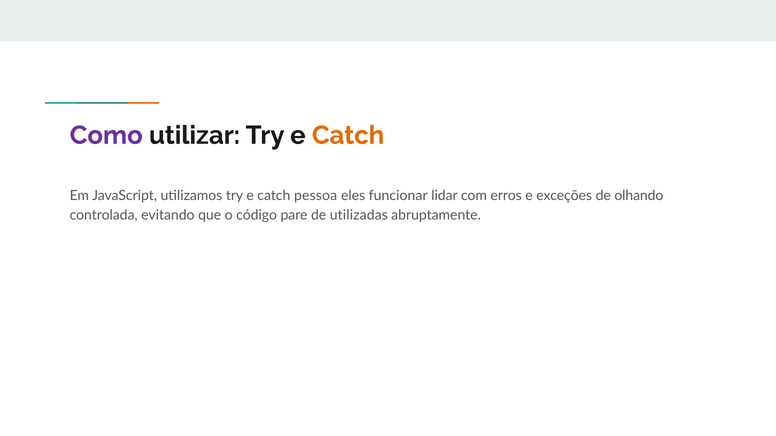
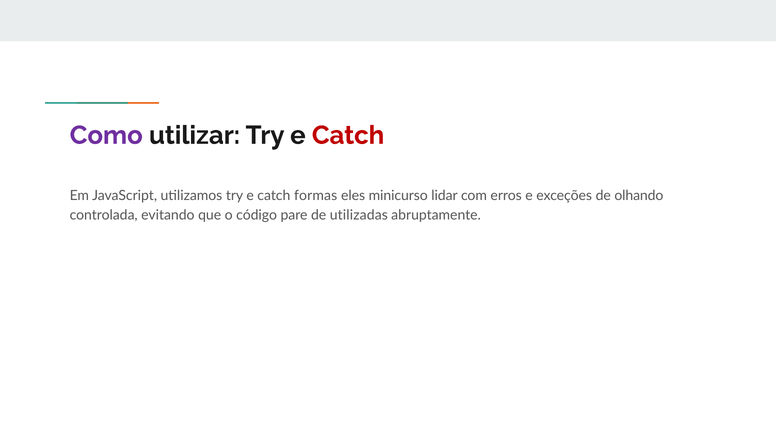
Catch colour: orange -> red (348, 135)
pessoa: pessoa -> formas (316, 196)
funcionar: funcionar -> minicurso (398, 196)
